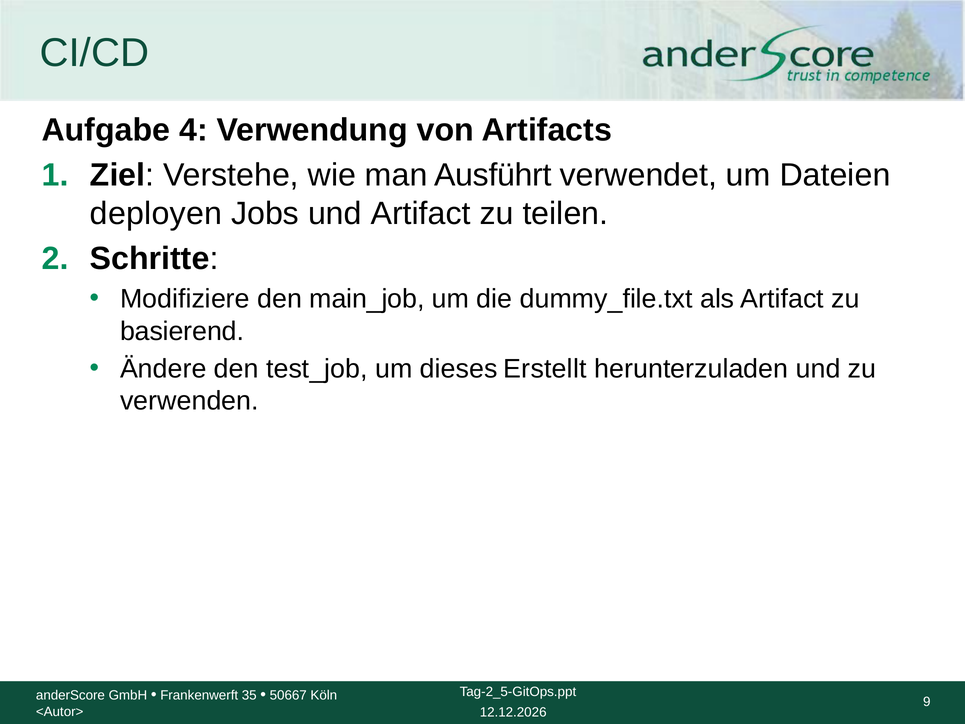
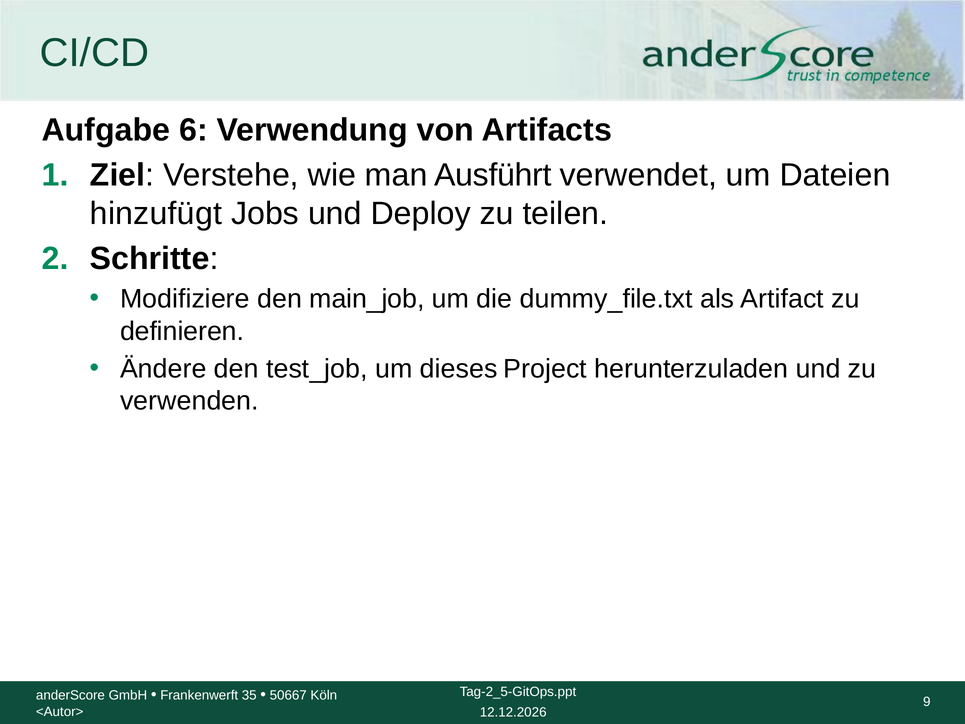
4: 4 -> 6 (193, 130)
deployen: deployen -> hinzufügt (156, 214)
und Artifact: Artifact -> Deploy (421, 214)
basierend: basierend -> definieren (182, 331)
Erstellt: Erstellt -> Project (545, 369)
